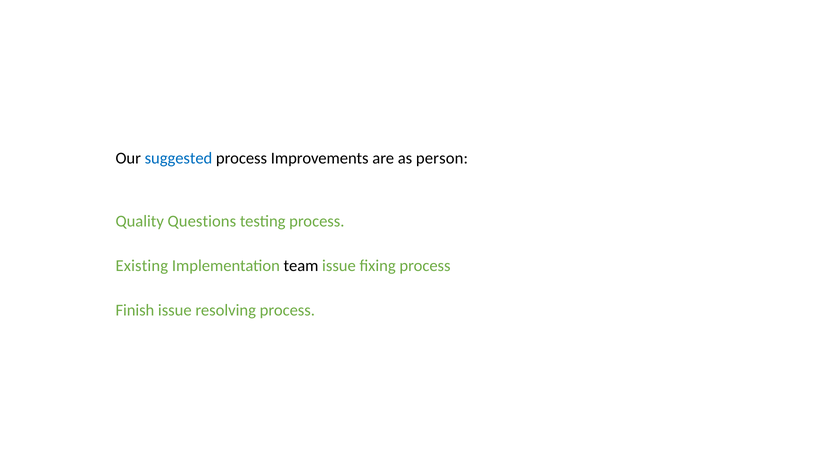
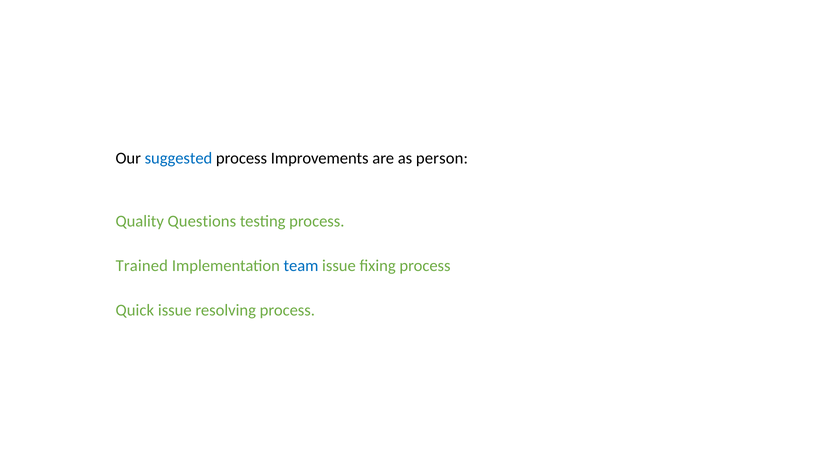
Existing: Existing -> Trained (142, 266)
team colour: black -> blue (301, 266)
Finish: Finish -> Quick (135, 310)
